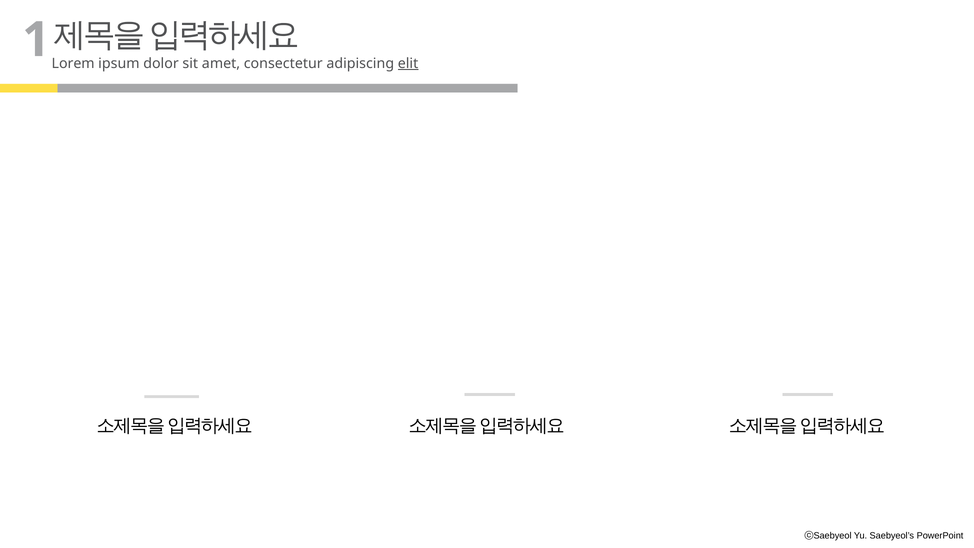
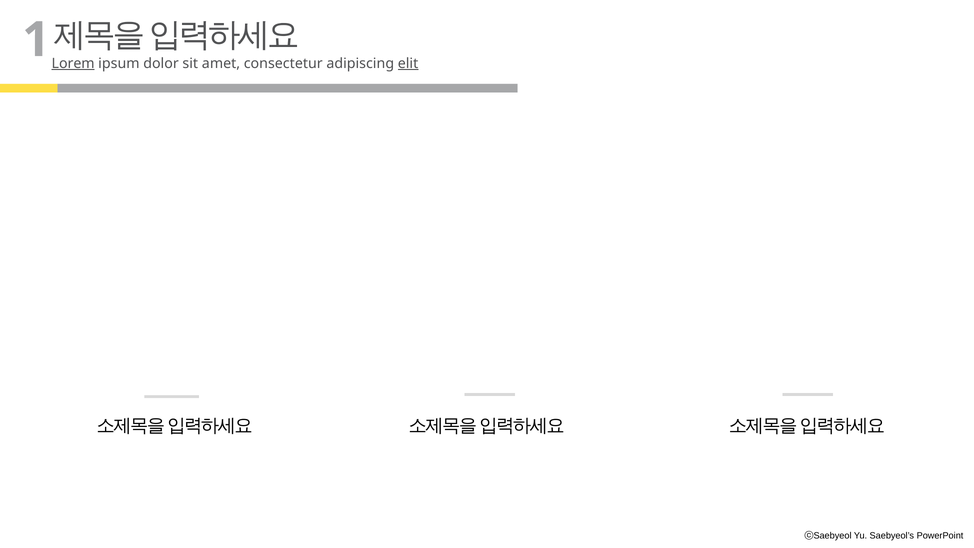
Lorem underline: none -> present (73, 63)
